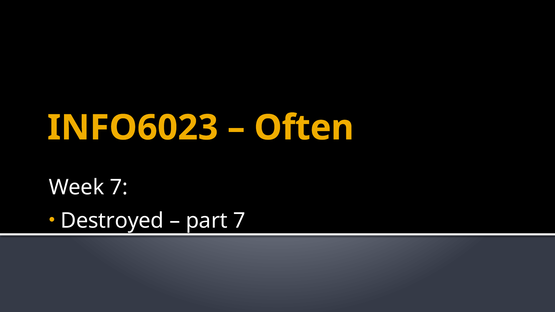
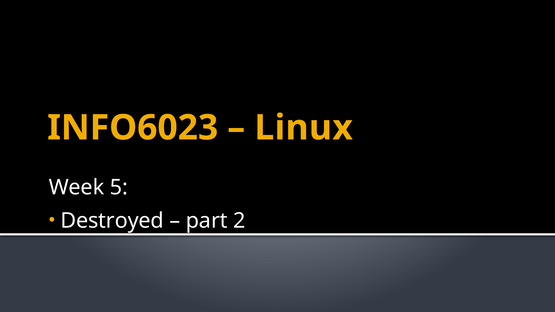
Often: Often -> Linux (304, 128)
Week 7: 7 -> 5 (119, 187)
part 7: 7 -> 2 (239, 221)
